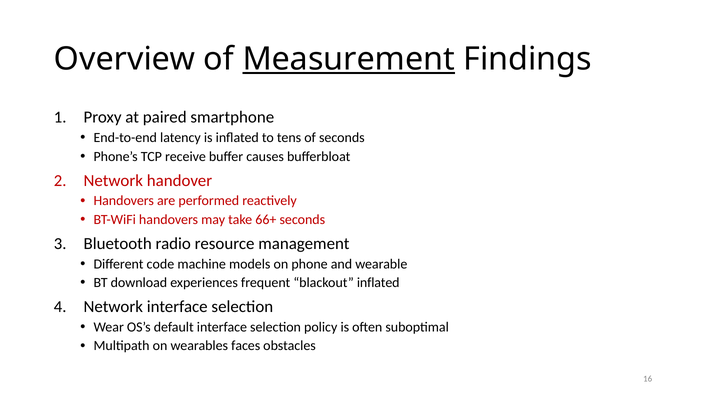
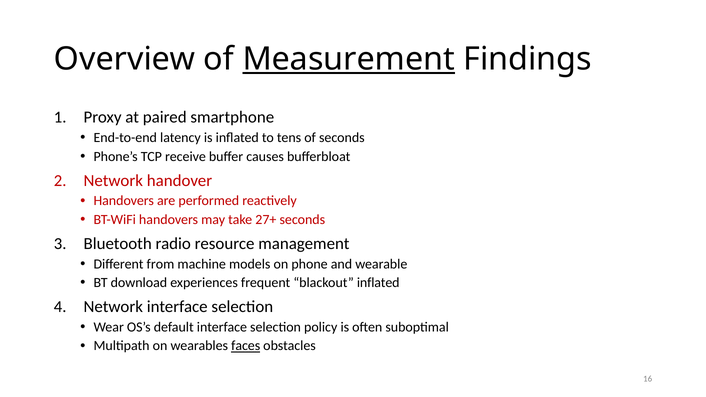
66+: 66+ -> 27+ (266, 220)
code: code -> from (160, 264)
faces underline: none -> present (246, 346)
